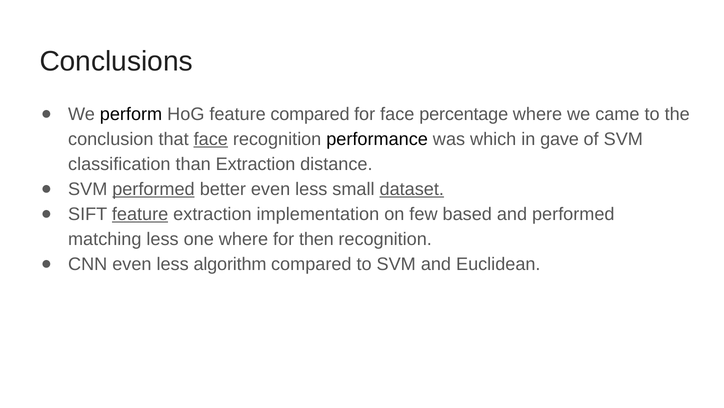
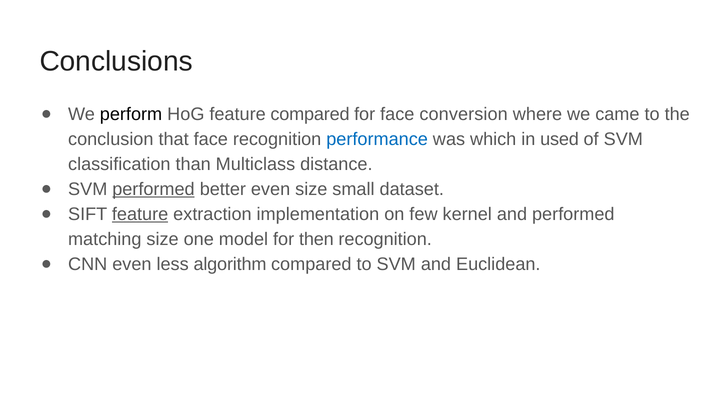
percentage: percentage -> conversion (464, 114)
face underline: present -> none (211, 139)
performance colour: black -> blue (377, 139)
gave: gave -> used (560, 139)
than Extraction: Extraction -> Multiclass (255, 164)
better even less: less -> size (311, 189)
dataset underline: present -> none (412, 189)
based: based -> kernel (467, 214)
matching less: less -> size (163, 239)
one where: where -> model (243, 239)
